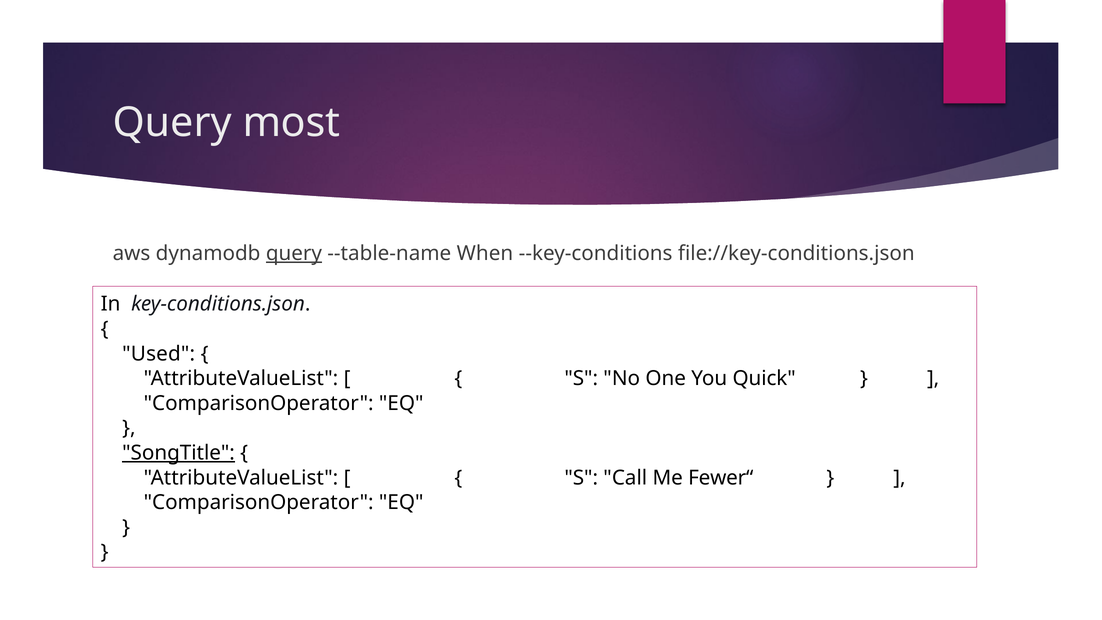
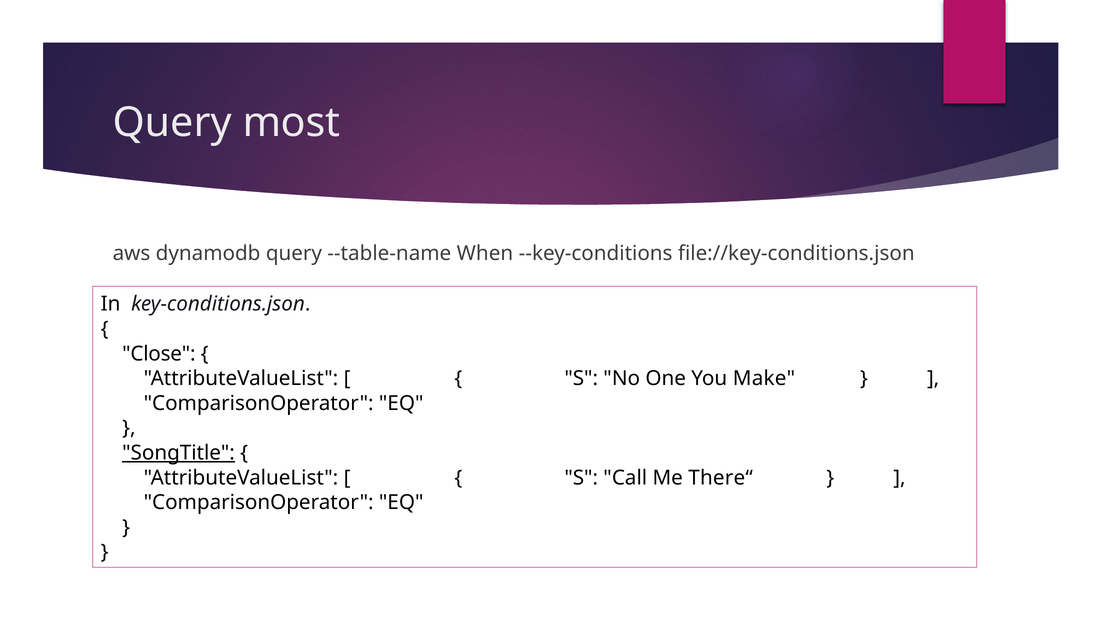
query underline: present -> none (294, 253)
Used: Used -> Close (159, 354)
Quick: Quick -> Make (764, 378)
Fewer“: Fewer“ -> There“ (721, 478)
